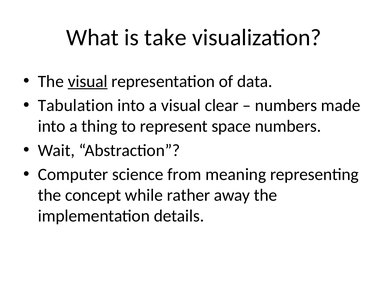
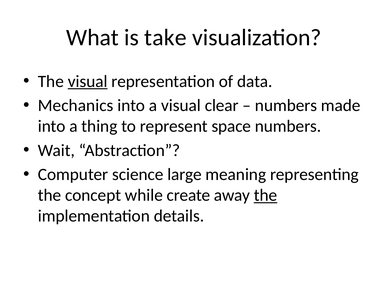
Tabulation: Tabulation -> Mechanics (76, 106)
from: from -> large (185, 175)
rather: rather -> create (188, 195)
the underline: none -> present (266, 195)
